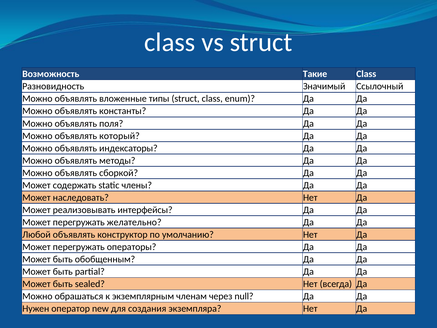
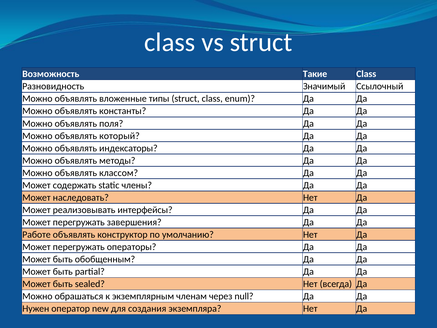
сборкой: сборкой -> классом (119, 173)
желательно: желательно -> завершения (134, 222)
Любой: Любой -> Работе (36, 234)
